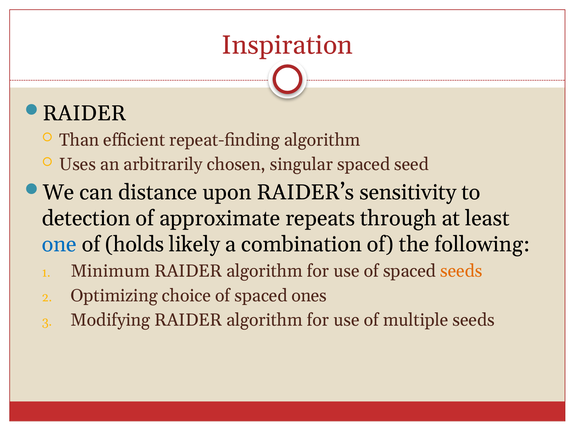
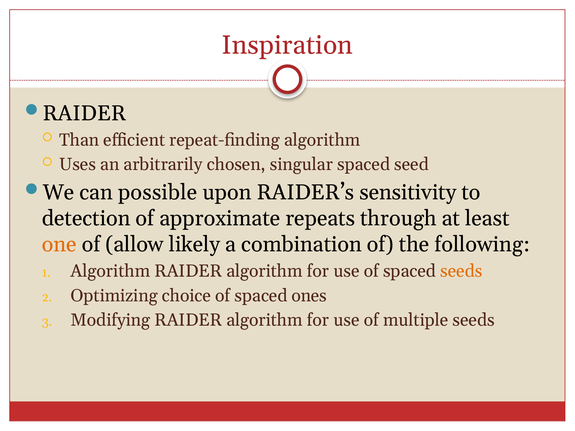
distance: distance -> possible (158, 193)
one colour: blue -> orange (59, 244)
holds: holds -> allow (135, 244)
Minimum: Minimum -> Algorithm (110, 271)
